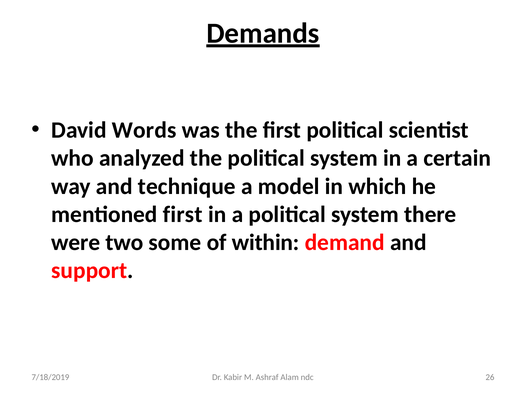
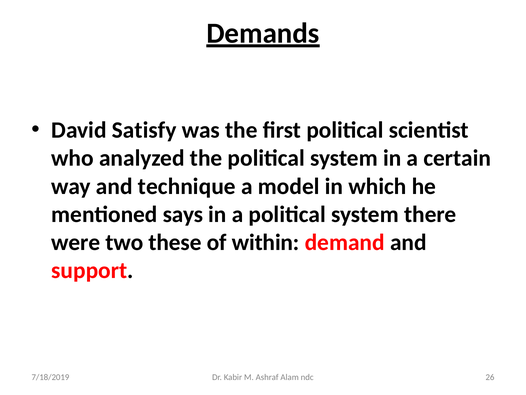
Words: Words -> Satisfy (144, 130)
mentioned first: first -> says (183, 214)
some: some -> these (175, 242)
